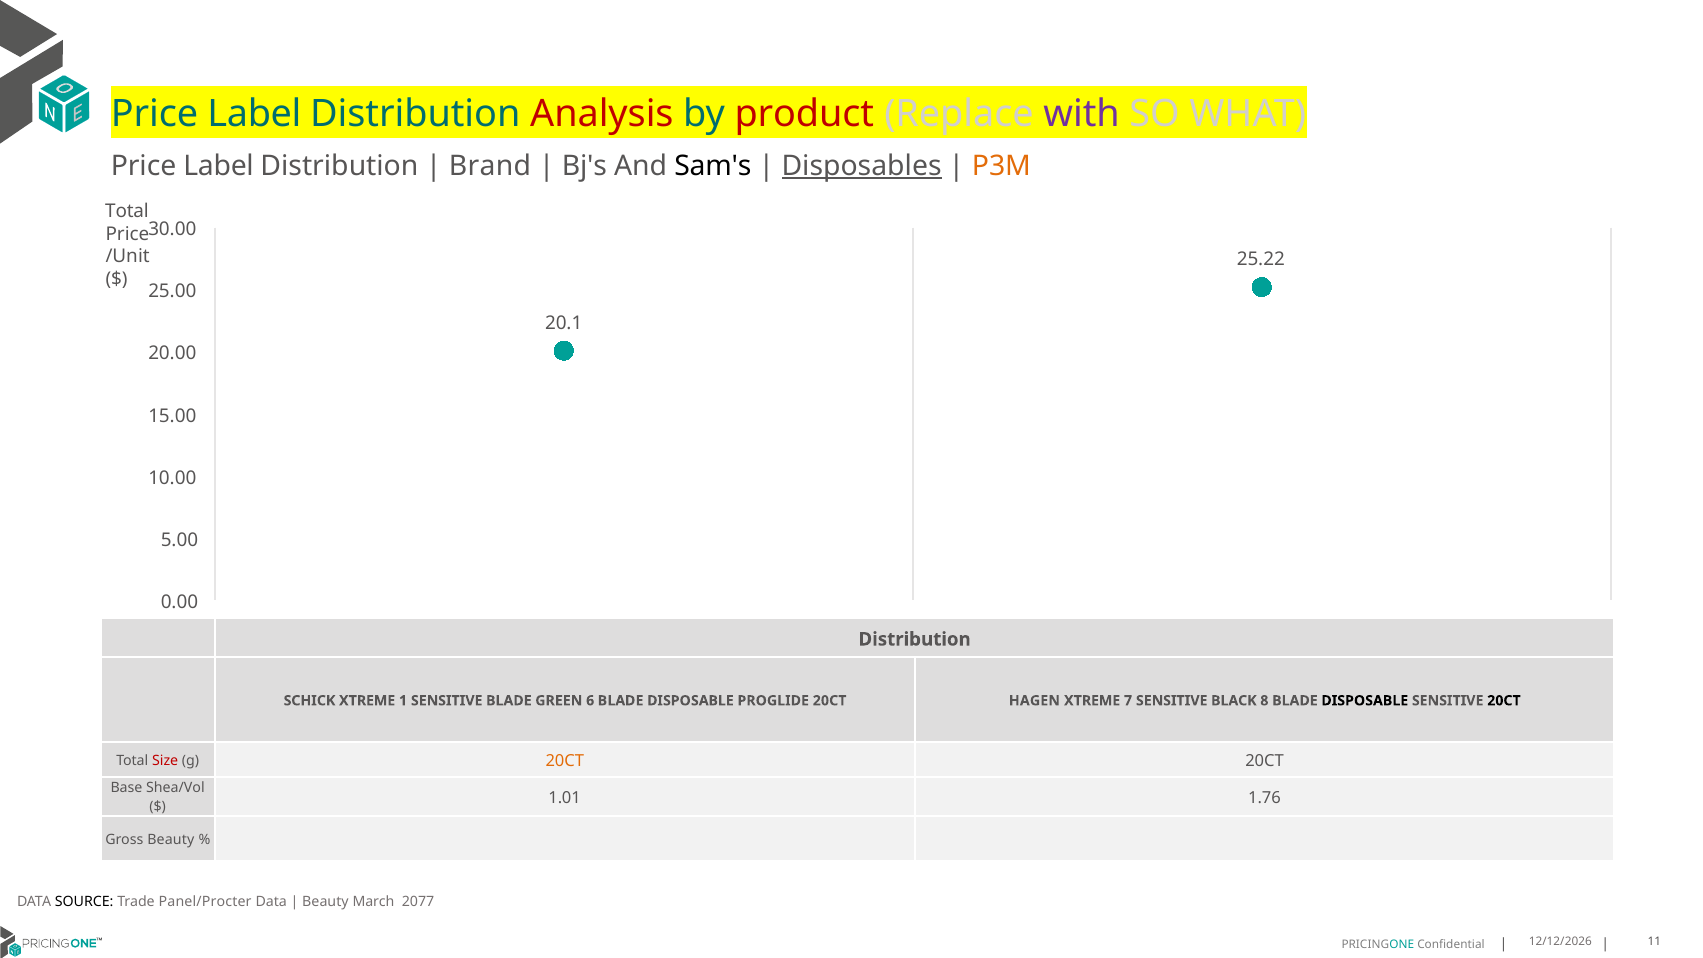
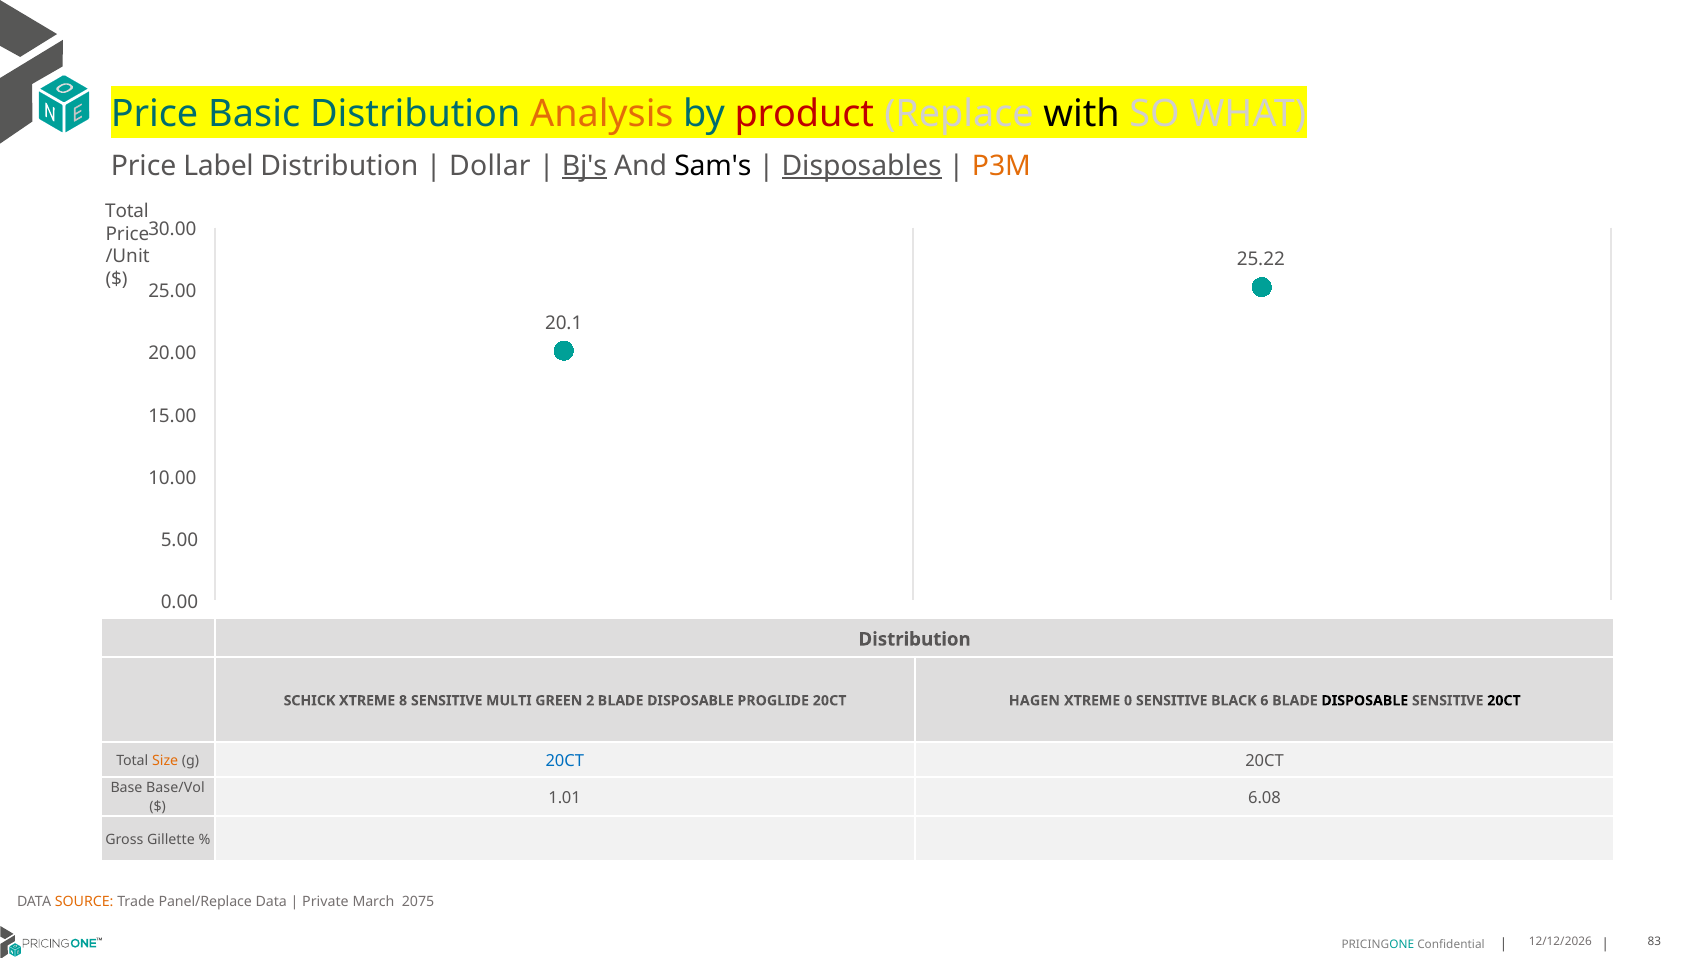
Label: Label -> Basic (254, 114)
Analysis colour: red -> orange (602, 114)
with colour: purple -> black (1082, 114)
Brand: Brand -> Dollar (490, 166)
Bj's underline: none -> present (584, 166)
1: 1 -> 8 (403, 701)
SENSITIVE BLADE: BLADE -> MULTI (509, 701)
6: 6 -> 2 (590, 701)
7: 7 -> 0 (1128, 701)
8: 8 -> 6 (1264, 701)
Size colour: red -> orange (165, 760)
20CT colour: orange -> blue (565, 761)
Shea/Vol: Shea/Vol -> Base/Vol (175, 788)
1.76: 1.76 -> 6.08 (1264, 798)
Gross Beauty: Beauty -> Gillette (171, 840)
SOURCE colour: black -> orange (84, 902)
Panel/Procter: Panel/Procter -> Panel/Replace (205, 902)
Beauty: Beauty -> Private (325, 902)
2077: 2077 -> 2075 (418, 902)
11: 11 -> 83 (1654, 942)
